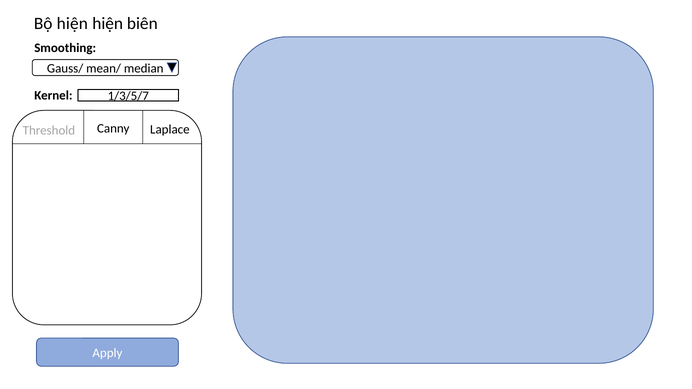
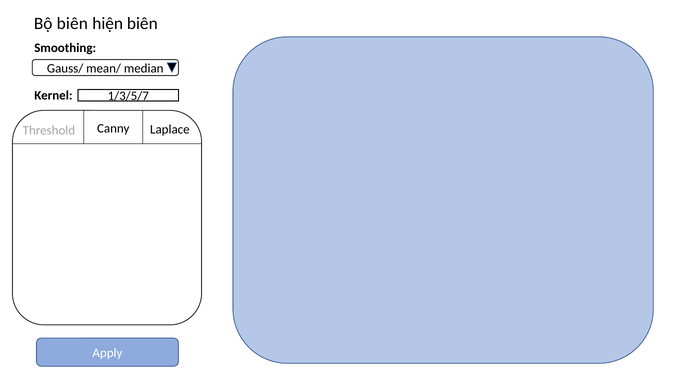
Bộ hiện: hiện -> biên (72, 23)
